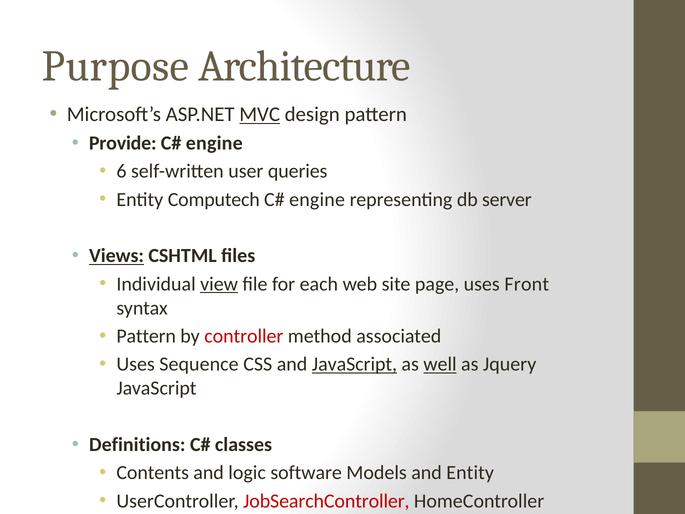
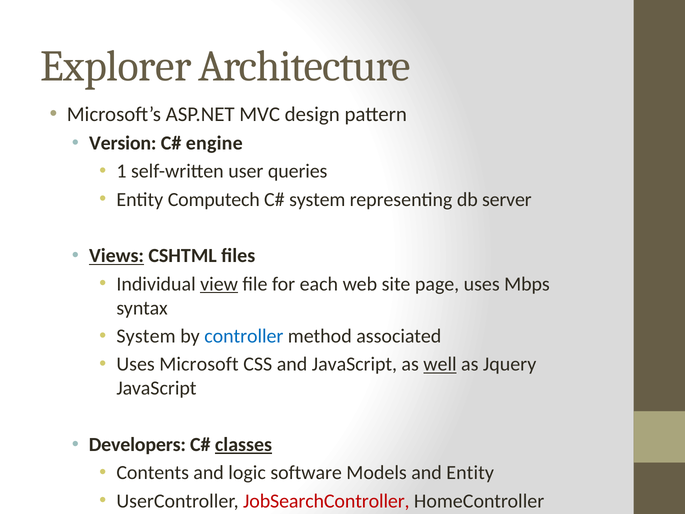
Purpose: Purpose -> Explorer (116, 66)
MVC underline: present -> none (260, 114)
Provide: Provide -> Version (123, 143)
6: 6 -> 1 (122, 171)
engine: engine -> system (317, 199)
Front: Front -> Mbps (527, 284)
Pattern: Pattern -> System (146, 336)
controller colour: red -> blue (244, 336)
Sequence: Sequence -> Microsoft (199, 364)
JavaScript underline: present -> none (354, 364)
Definitions: Definitions -> Developers (137, 444)
classes underline: none -> present (244, 444)
